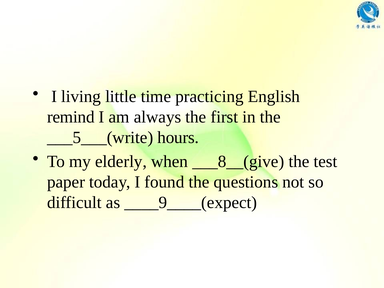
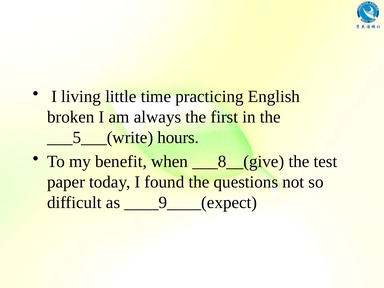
remind: remind -> broken (71, 117)
elderly: elderly -> benefit (121, 161)
